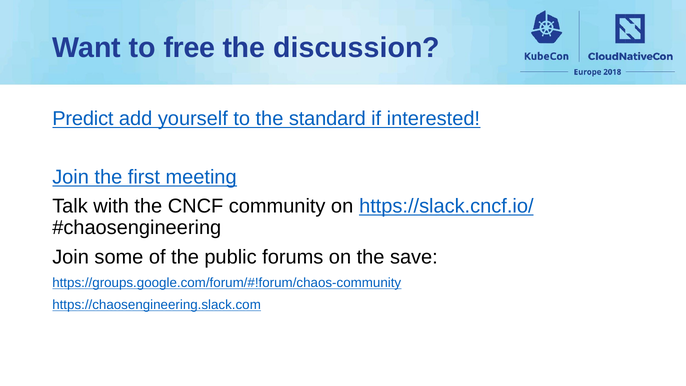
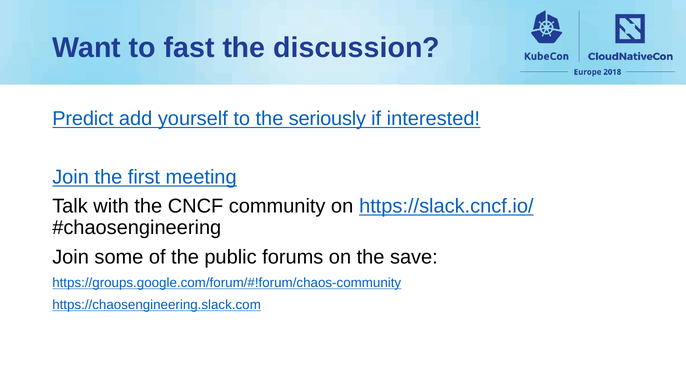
free: free -> fast (189, 48)
standard: standard -> seriously (327, 119)
